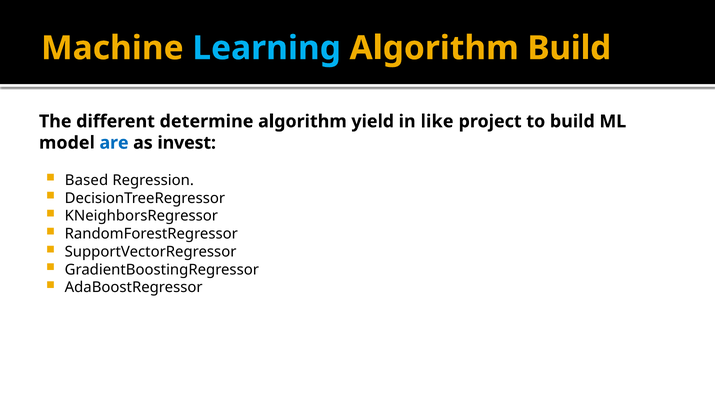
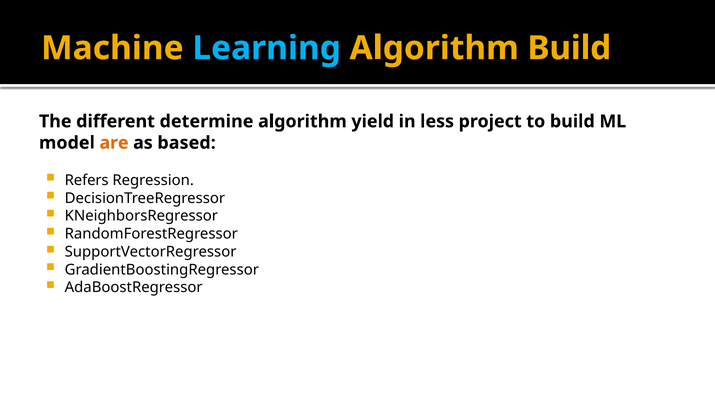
like: like -> less (437, 121)
are colour: blue -> orange (114, 143)
invest: invest -> based (187, 143)
Based: Based -> Refers (87, 180)
